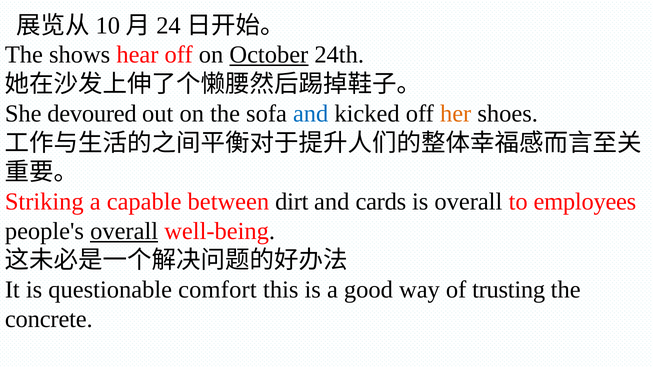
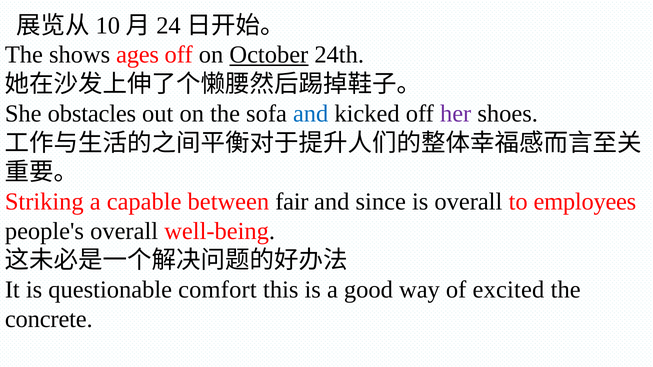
hear: hear -> ages (138, 55)
devoured: devoured -> obstacles (92, 114)
her colour: orange -> purple (456, 114)
dirt: dirt -> fair (292, 202)
cards: cards -> since (381, 202)
overall underline: present -> none (124, 231)
trusting: trusting -> excited (508, 290)
